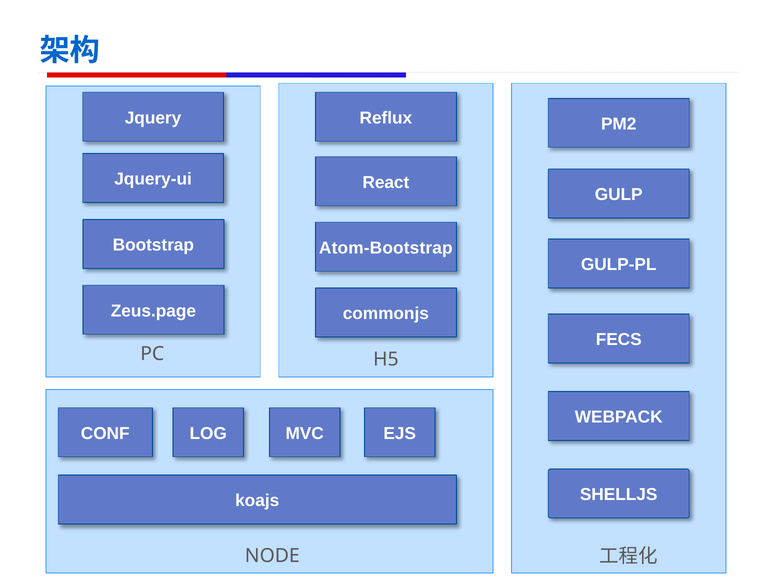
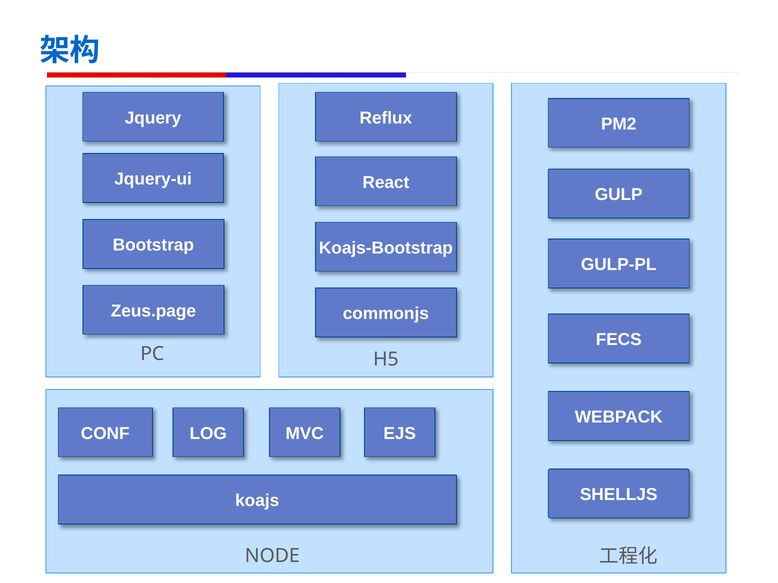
Atom-Bootstrap: Atom-Bootstrap -> Koajs-Bootstrap (386, 248)
